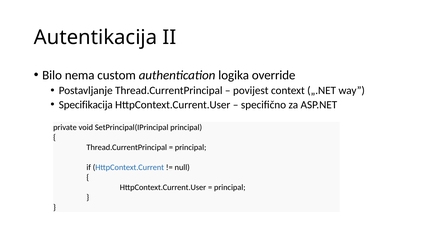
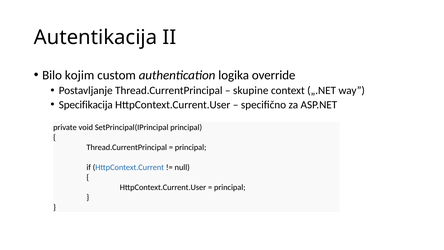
nema: nema -> kojim (80, 75)
povijest: povijest -> skupine (251, 90)
